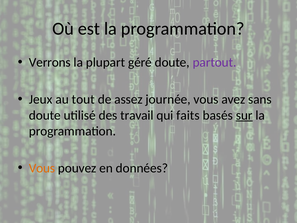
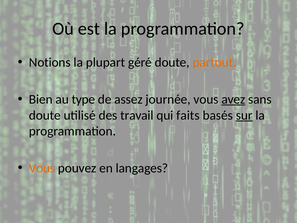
Verrons: Verrons -> Notions (50, 62)
partout colour: purple -> orange (215, 62)
Jeux: Jeux -> Bien (41, 99)
tout: tout -> type (83, 99)
avez underline: none -> present (233, 99)
données: données -> langages (142, 168)
